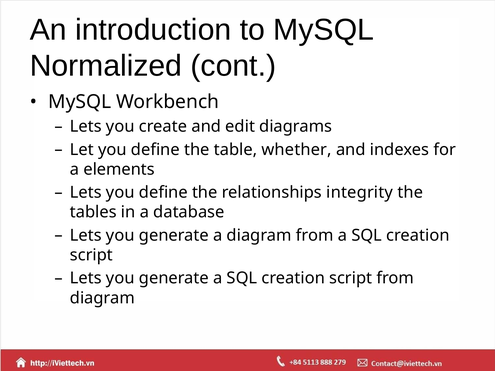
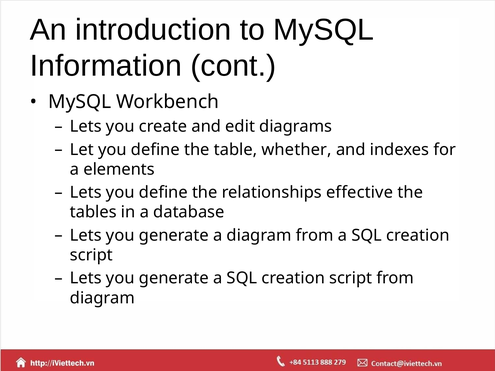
Normalized: Normalized -> Information (106, 66)
integrity: integrity -> effective (360, 193)
